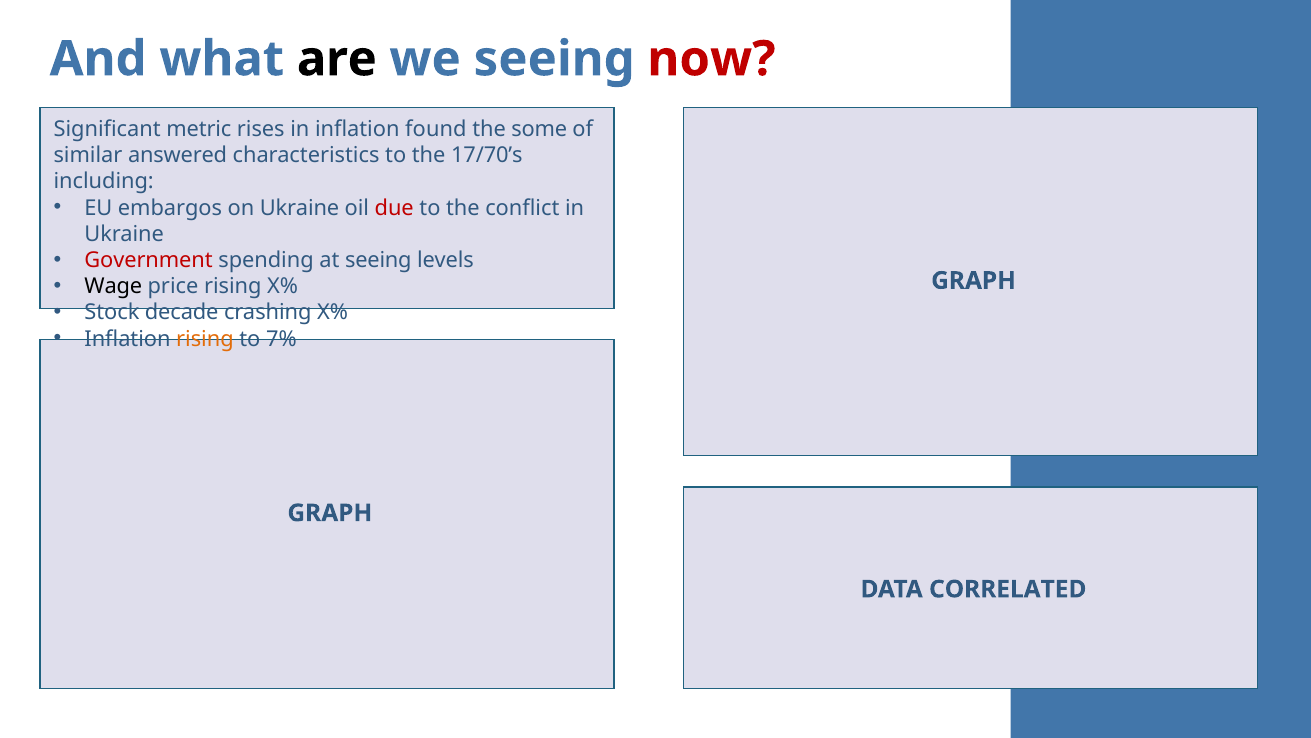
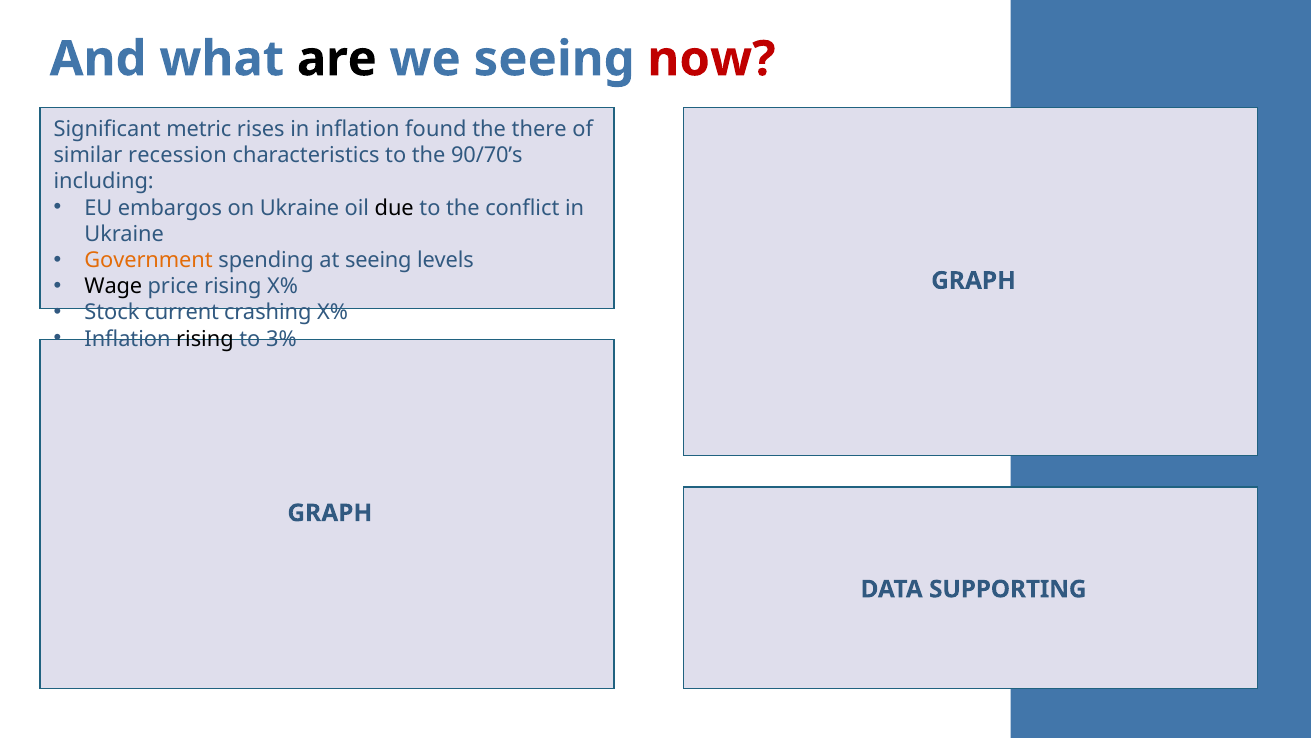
some: some -> there (539, 129)
answered: answered -> recession (177, 155)
17/70’s: 17/70’s -> 90/70’s (487, 155)
due colour: red -> black (394, 208)
Government colour: red -> orange (149, 260)
decade: decade -> current (182, 313)
rising colour: orange -> black (205, 339)
7%: 7% -> 3% (281, 339)
CORRELATED: CORRELATED -> SUPPORTING (1008, 589)
